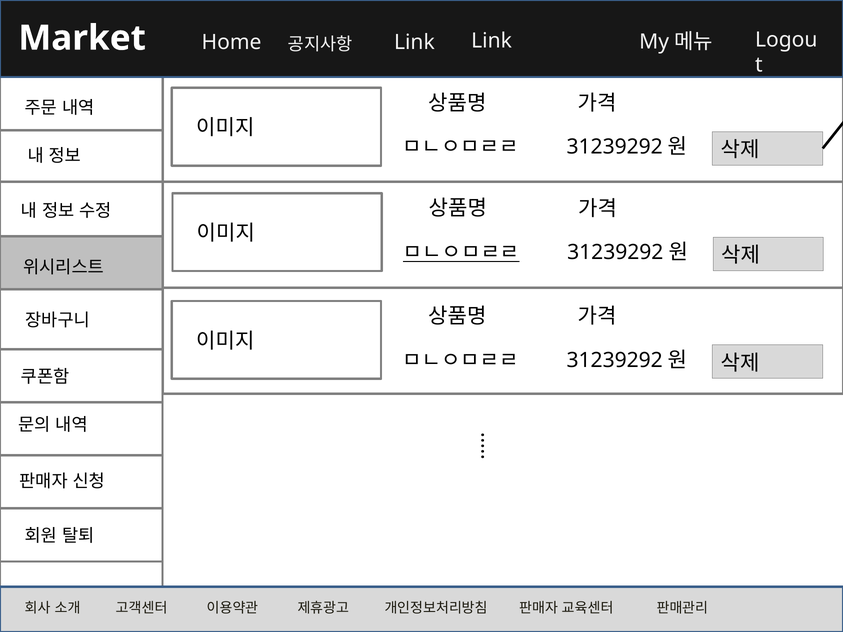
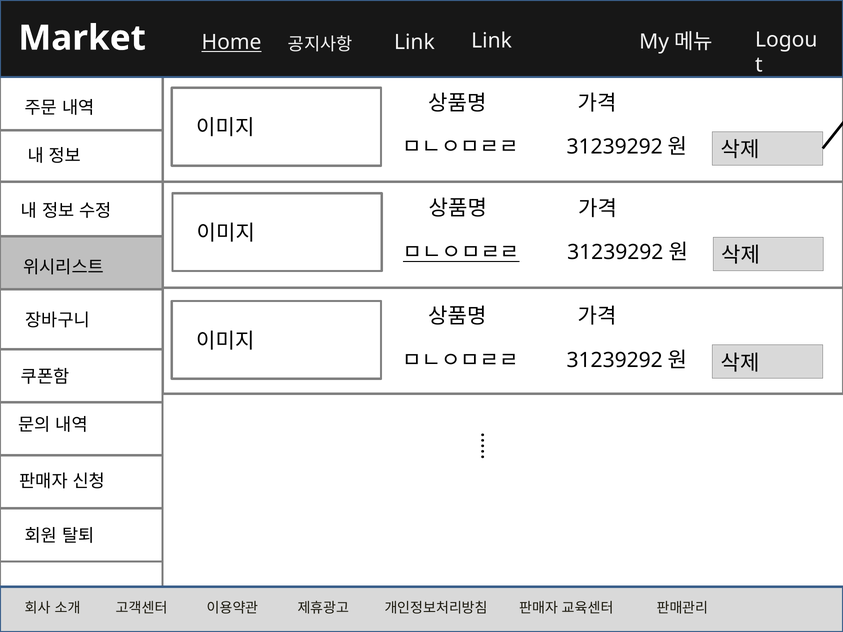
Home underline: none -> present (232, 42)
